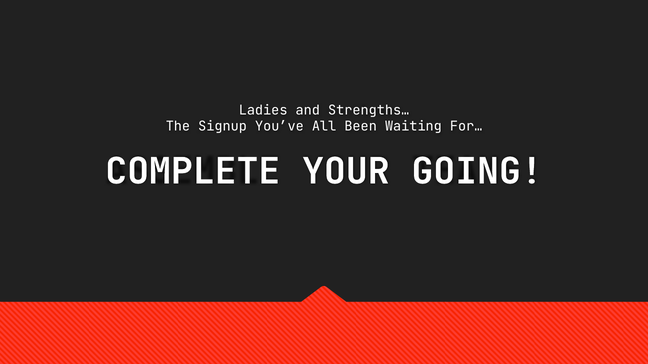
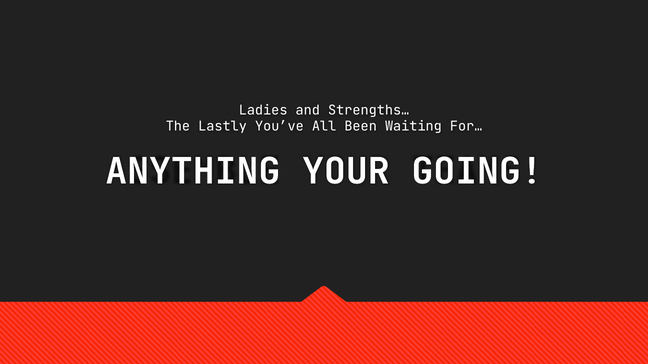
Signup: Signup -> Lastly (223, 127)
COMPLETE: COMPLETE -> ANYTHING (193, 172)
